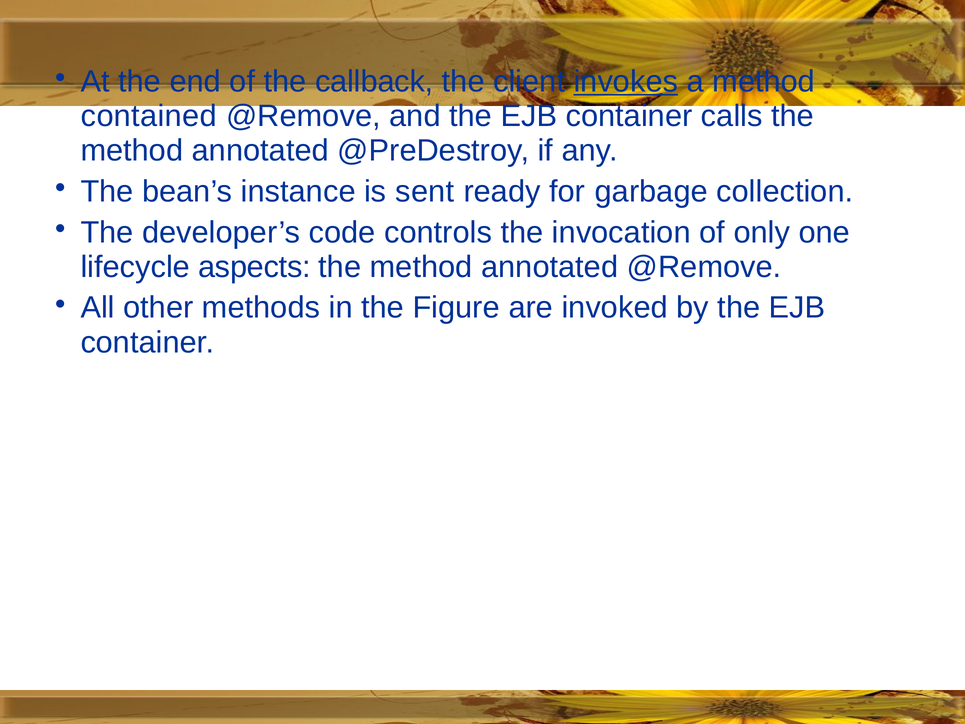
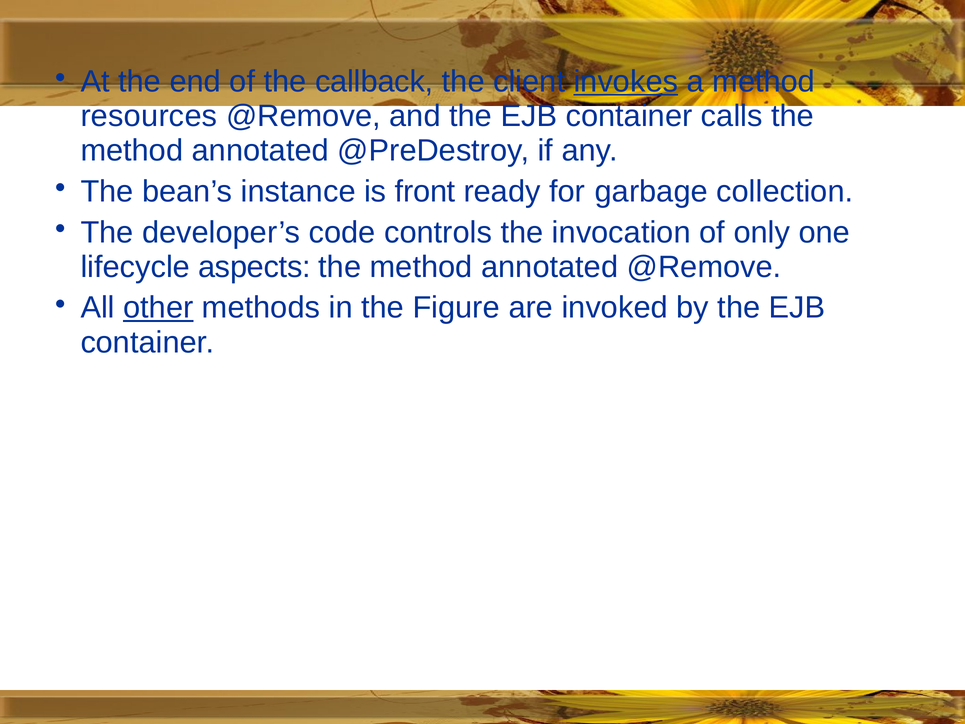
contained: contained -> resources (149, 116)
sent: sent -> front (425, 191)
other underline: none -> present (158, 308)
